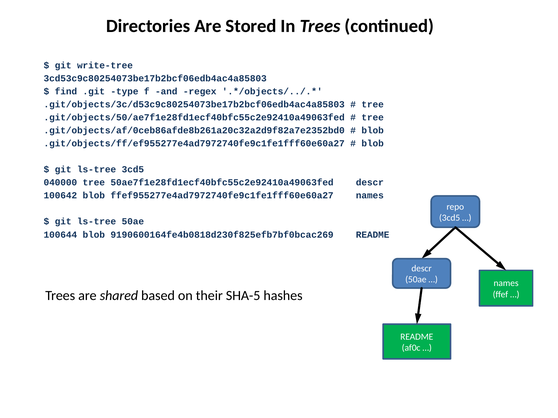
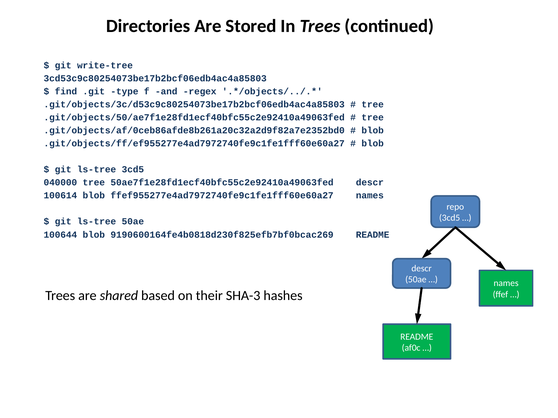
100642: 100642 -> 100614 (60, 196)
SHA-5: SHA-5 -> SHA-3 (243, 296)
